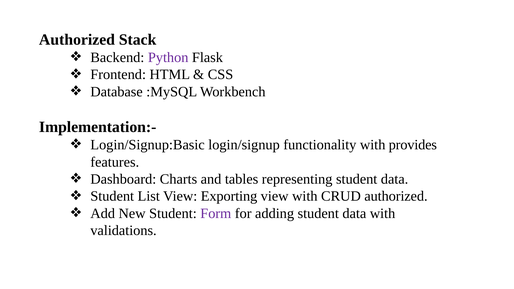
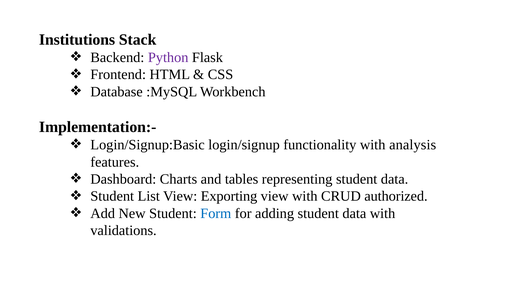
Authorized: Authorized -> Institutions (77, 40)
provides: provides -> analysis (413, 145)
Form colour: purple -> blue (216, 213)
